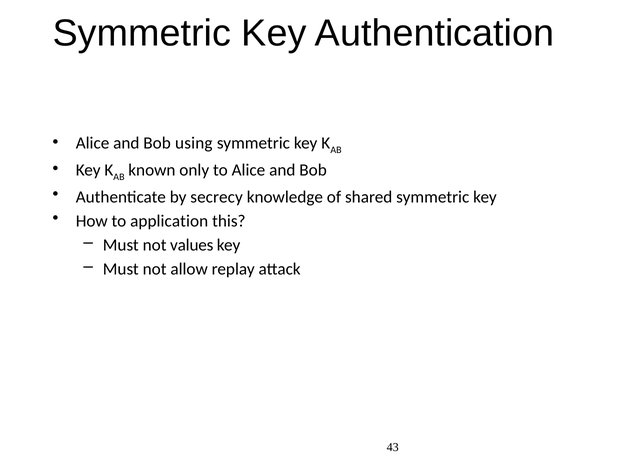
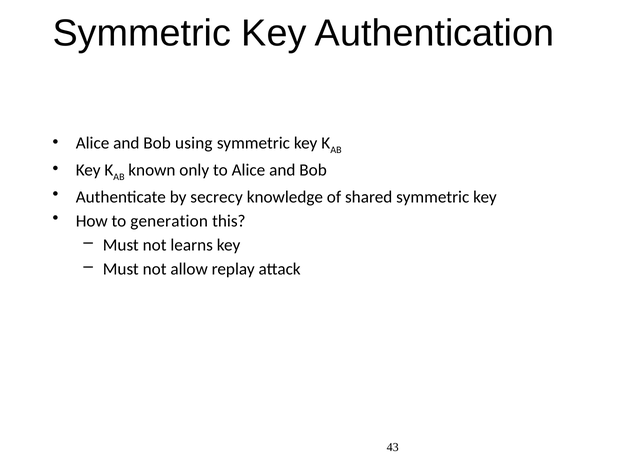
application: application -> generation (169, 221)
values: values -> learns (192, 245)
